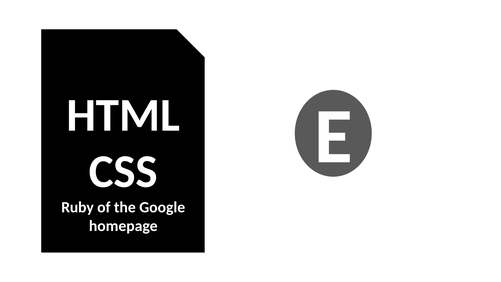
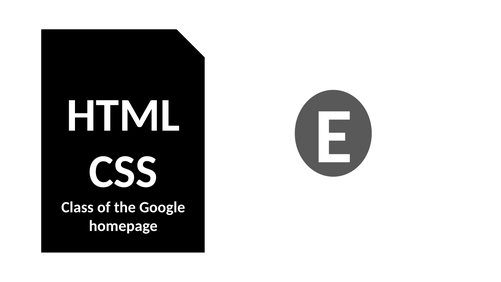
Ruby: Ruby -> Class (77, 207)
